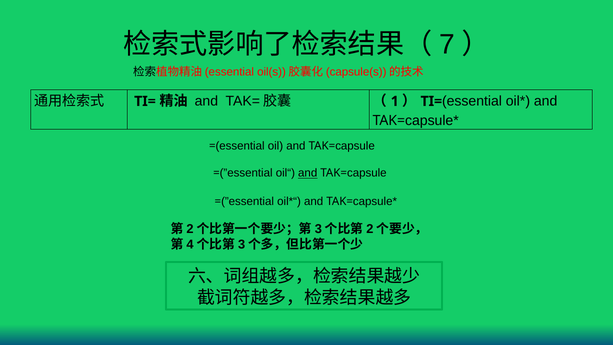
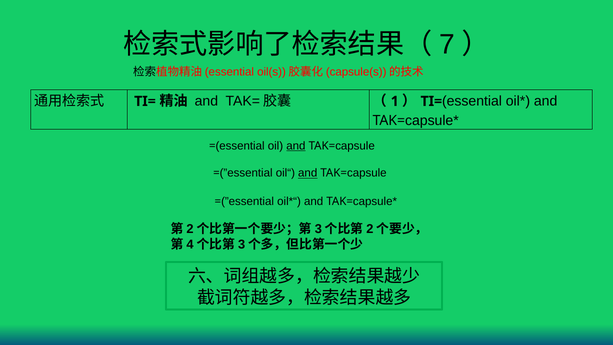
and underline: none -> present (296, 146)
